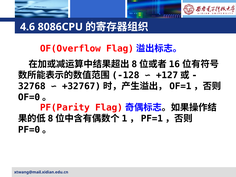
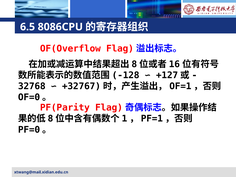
4.6: 4.6 -> 6.5 (28, 27)
